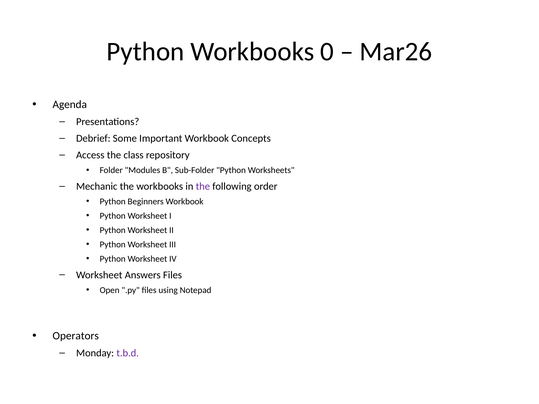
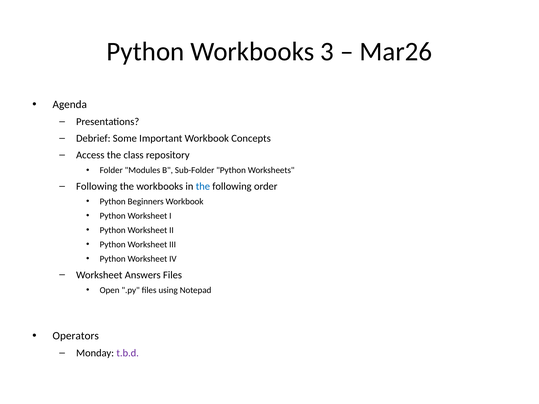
0: 0 -> 3 (327, 52)
Mechanic: Mechanic -> Following (97, 186)
the colour: purple -> blue (203, 186)
